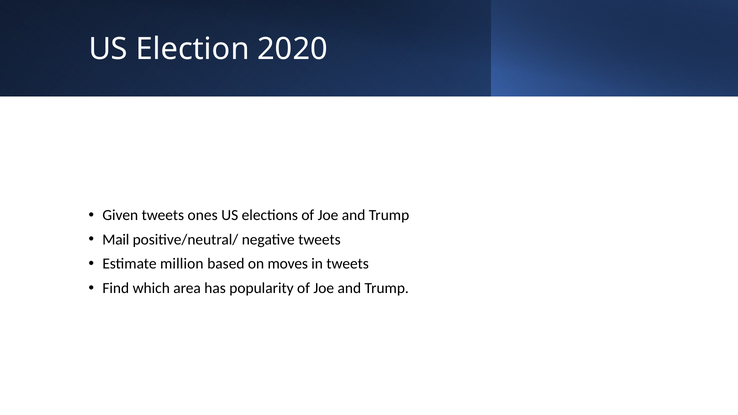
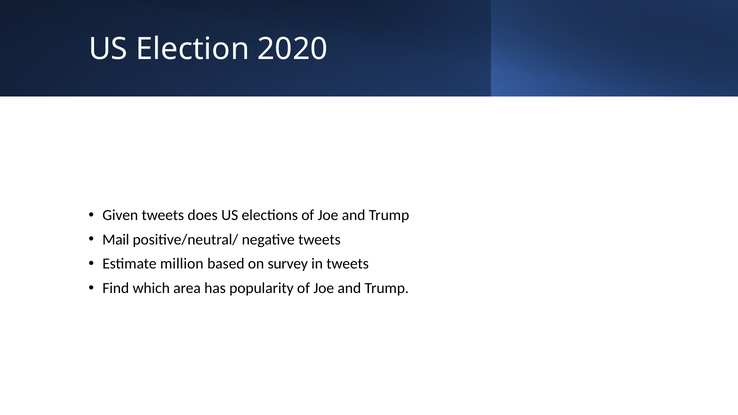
ones: ones -> does (203, 215)
moves: moves -> survey (288, 264)
